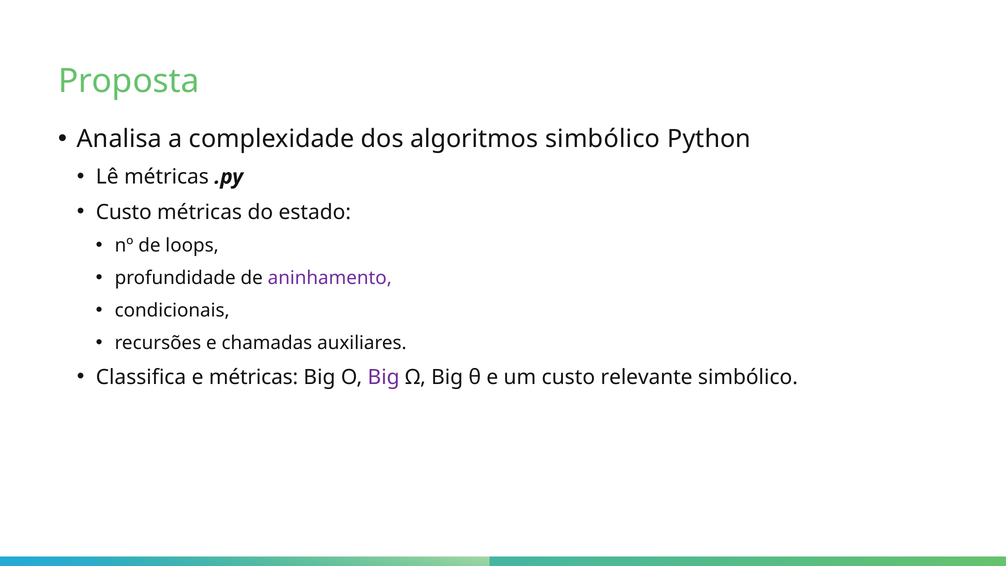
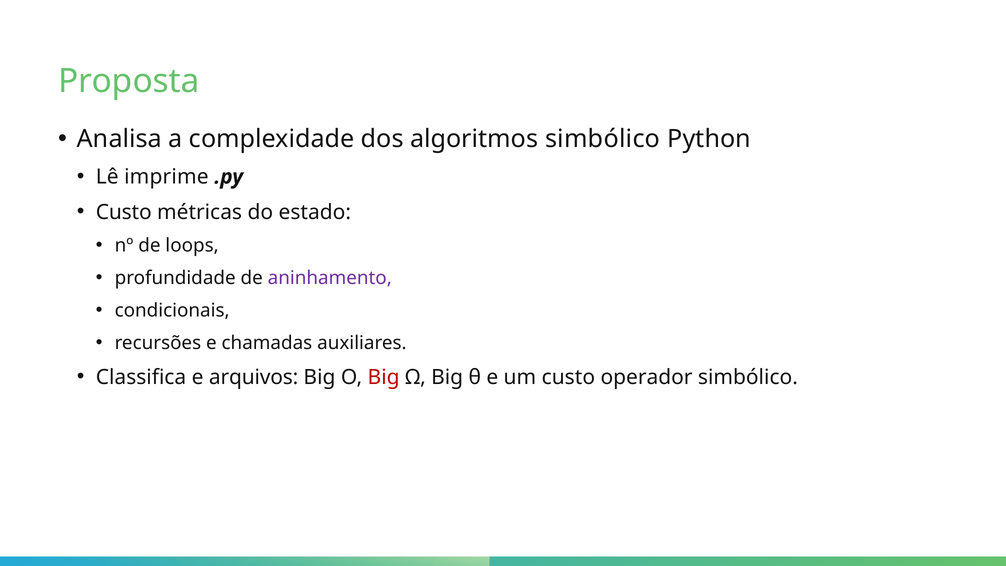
Lê métricas: métricas -> imprime (166, 177)
e métricas: métricas -> arquivos (254, 377)
Big colour: purple -> red (384, 377)
relevante: relevante -> operador (647, 377)
